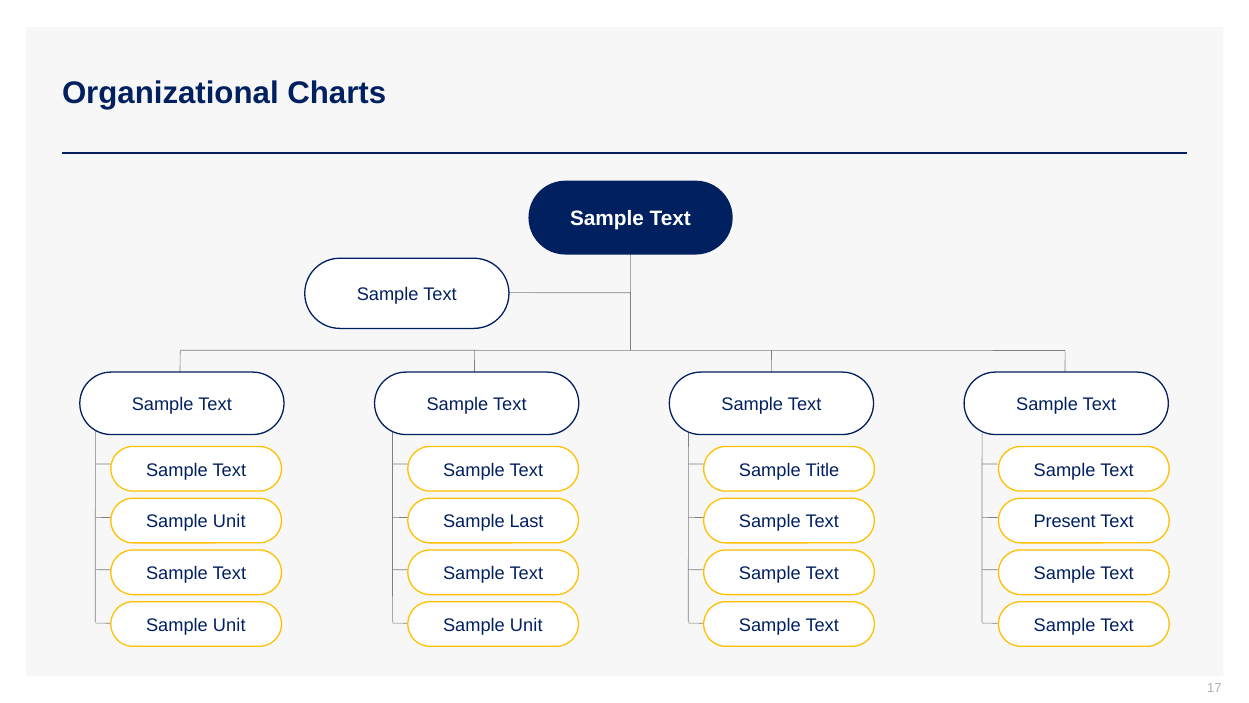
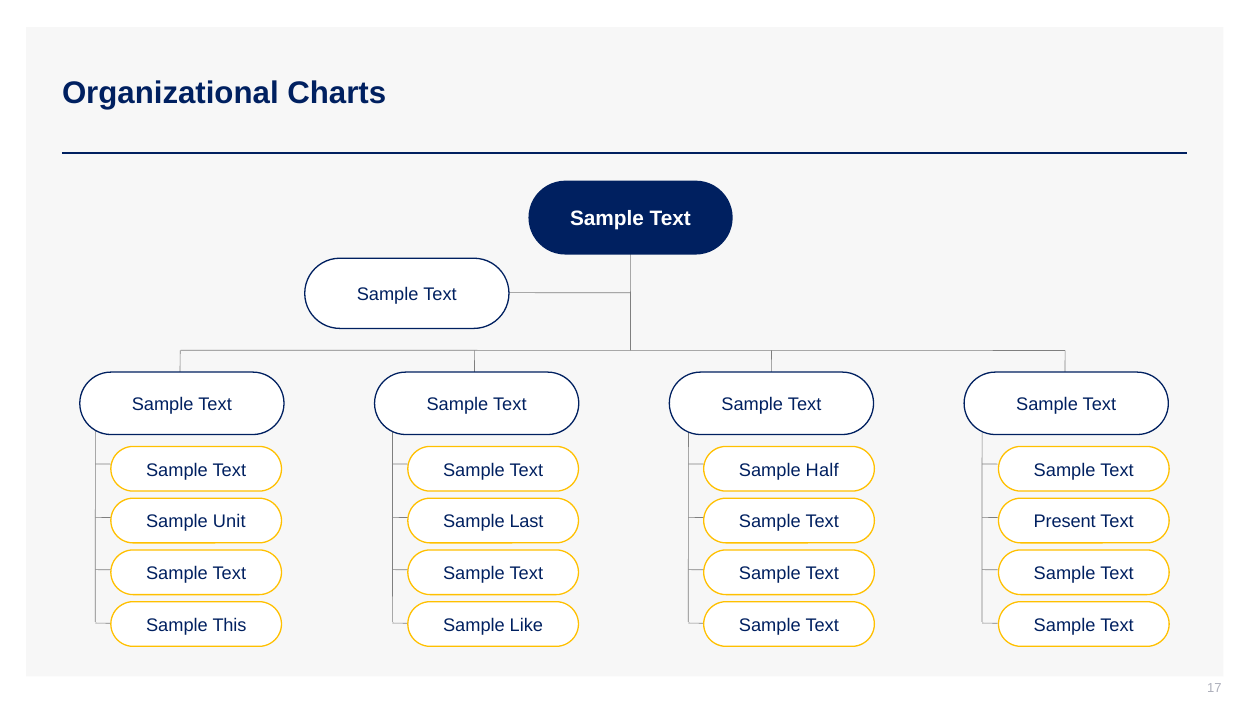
Title: Title -> Half (822, 470)
Unit: Unit -> This (229, 625)
Unit: Unit -> Like (526, 625)
